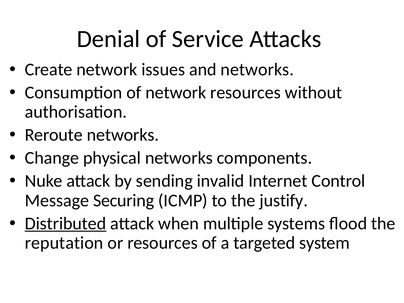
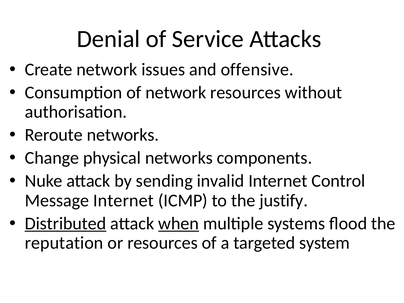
and networks: networks -> offensive (257, 70)
Message Securing: Securing -> Internet (123, 200)
when underline: none -> present (179, 223)
